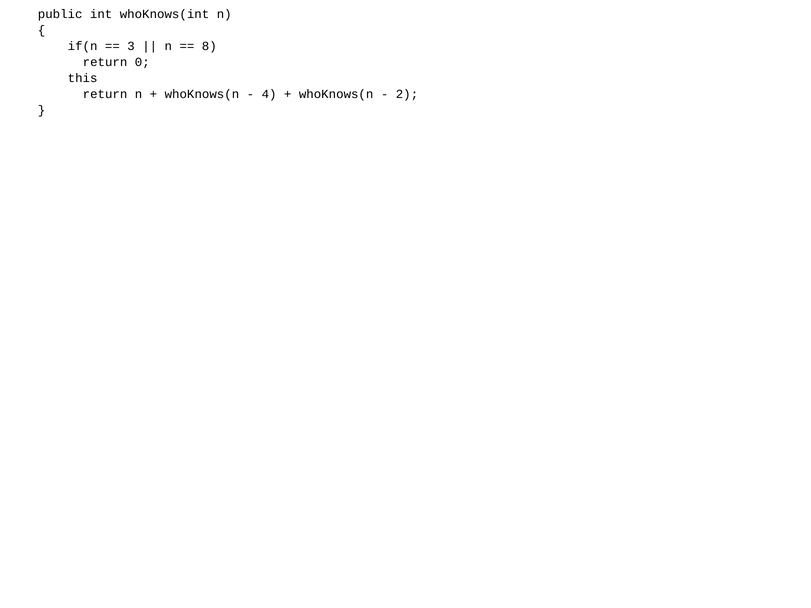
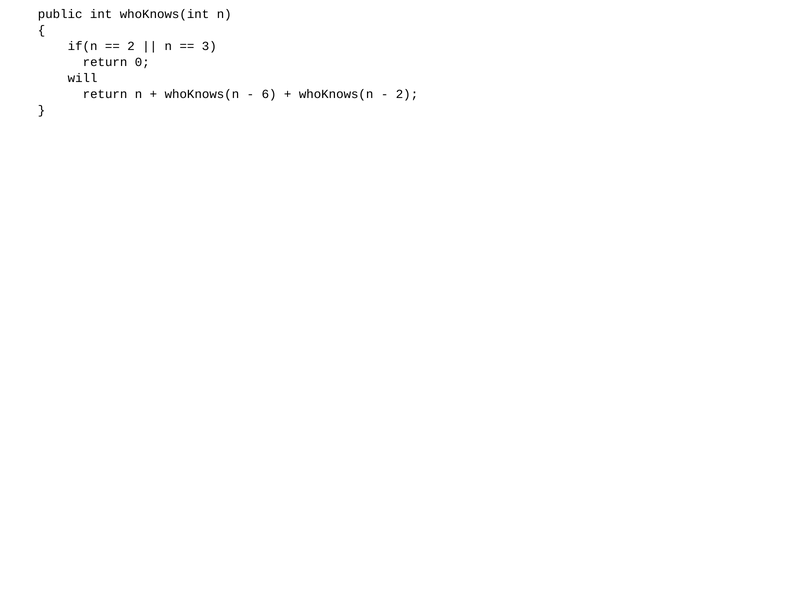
3: 3 -> 2 (131, 46)
8: 8 -> 3 (209, 46)
this: this -> will (83, 78)
4: 4 -> 6 (269, 94)
